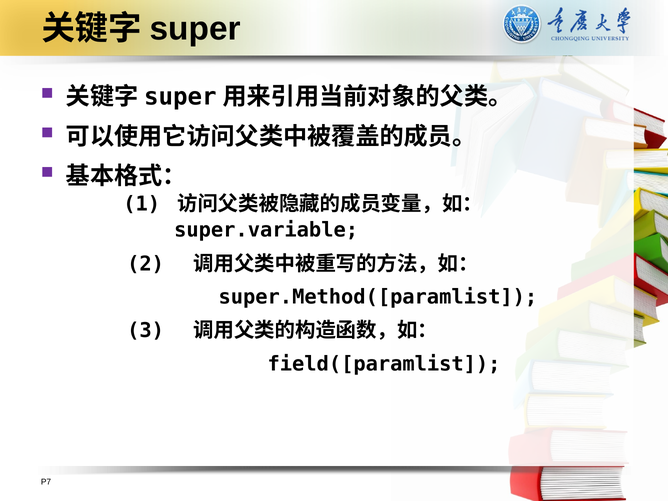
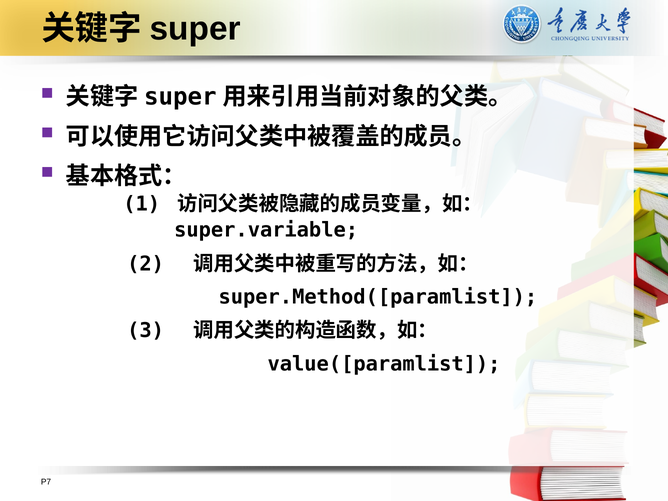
field([paramlist: field([paramlist -> value([paramlist (384, 364)
